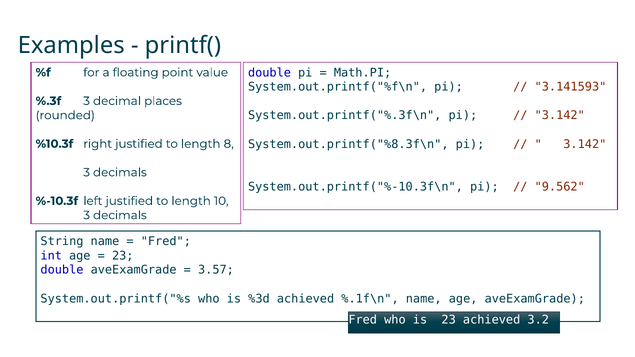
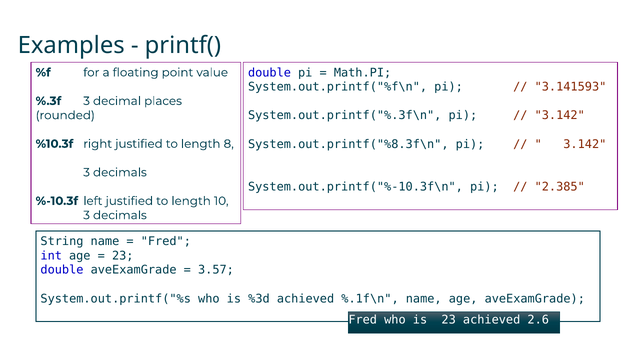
9.562: 9.562 -> 2.385 (560, 187)
3.2: 3.2 -> 2.6 (538, 320)
